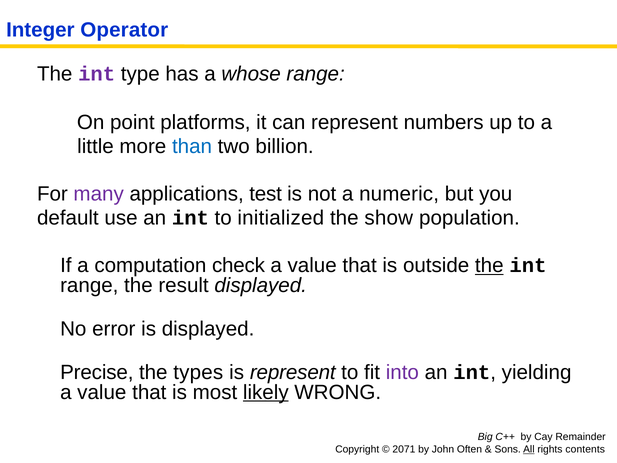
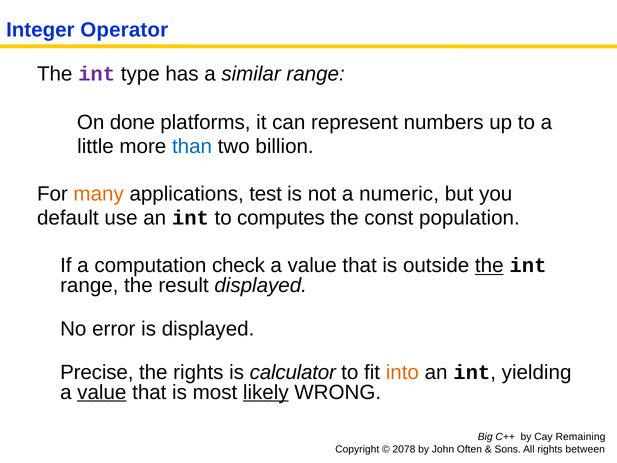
whose: whose -> similar (251, 74)
point: point -> done (132, 122)
many colour: purple -> orange (99, 194)
initialized: initialized -> computes (281, 218)
show: show -> const (389, 218)
the types: types -> rights (198, 372)
is represent: represent -> calculator (293, 372)
into colour: purple -> orange (402, 372)
value underline: none -> present (102, 392)
Remainder: Remainder -> Remaining (580, 437)
2071: 2071 -> 2078 (404, 449)
All underline: present -> none (529, 449)
contents: contents -> between (585, 449)
